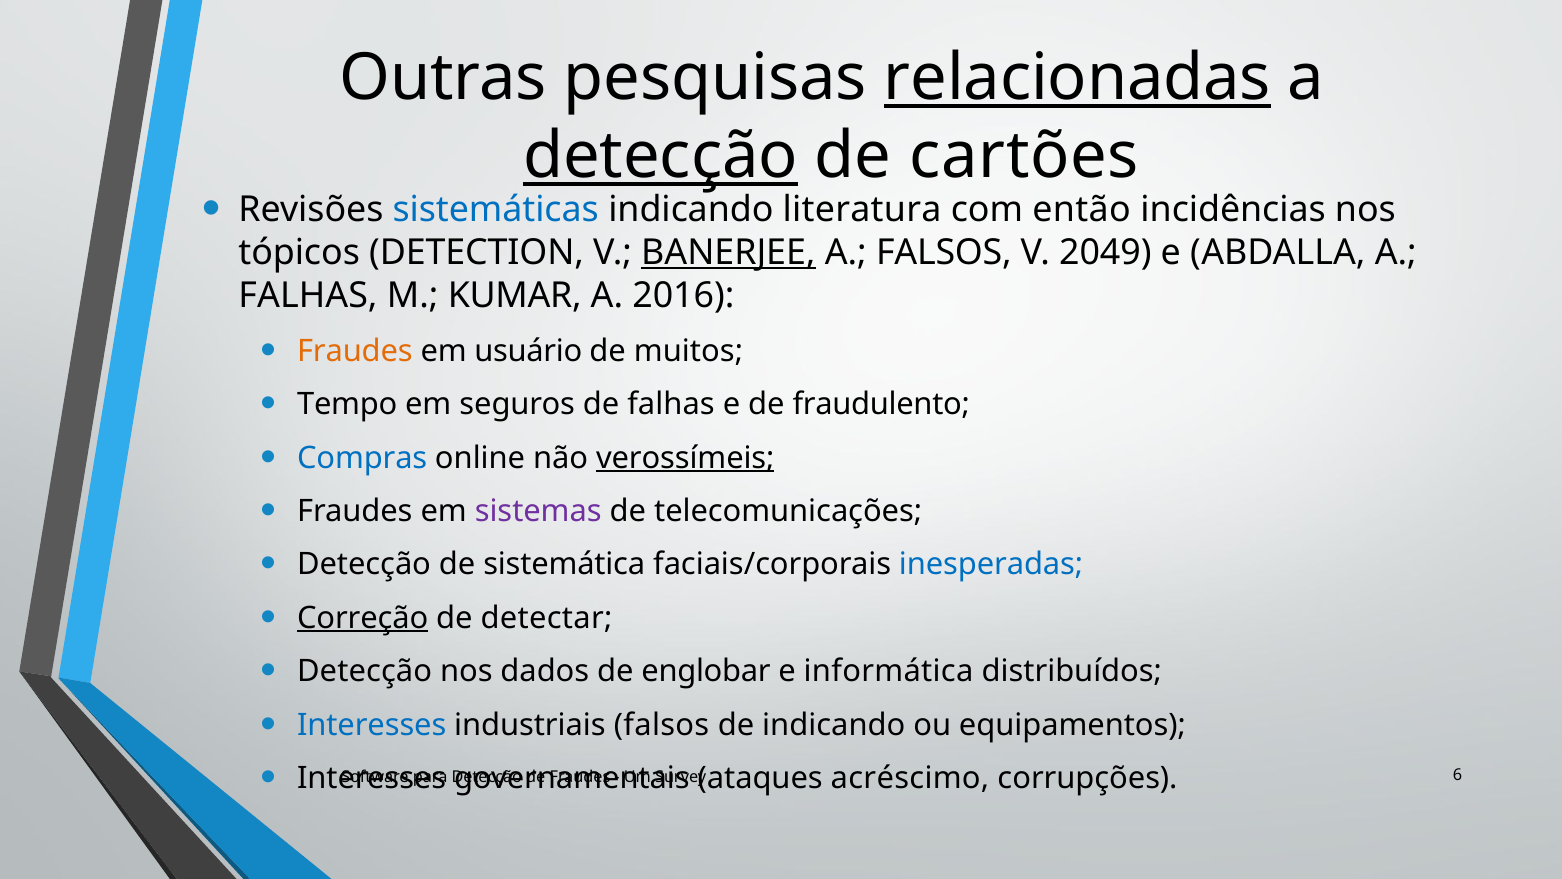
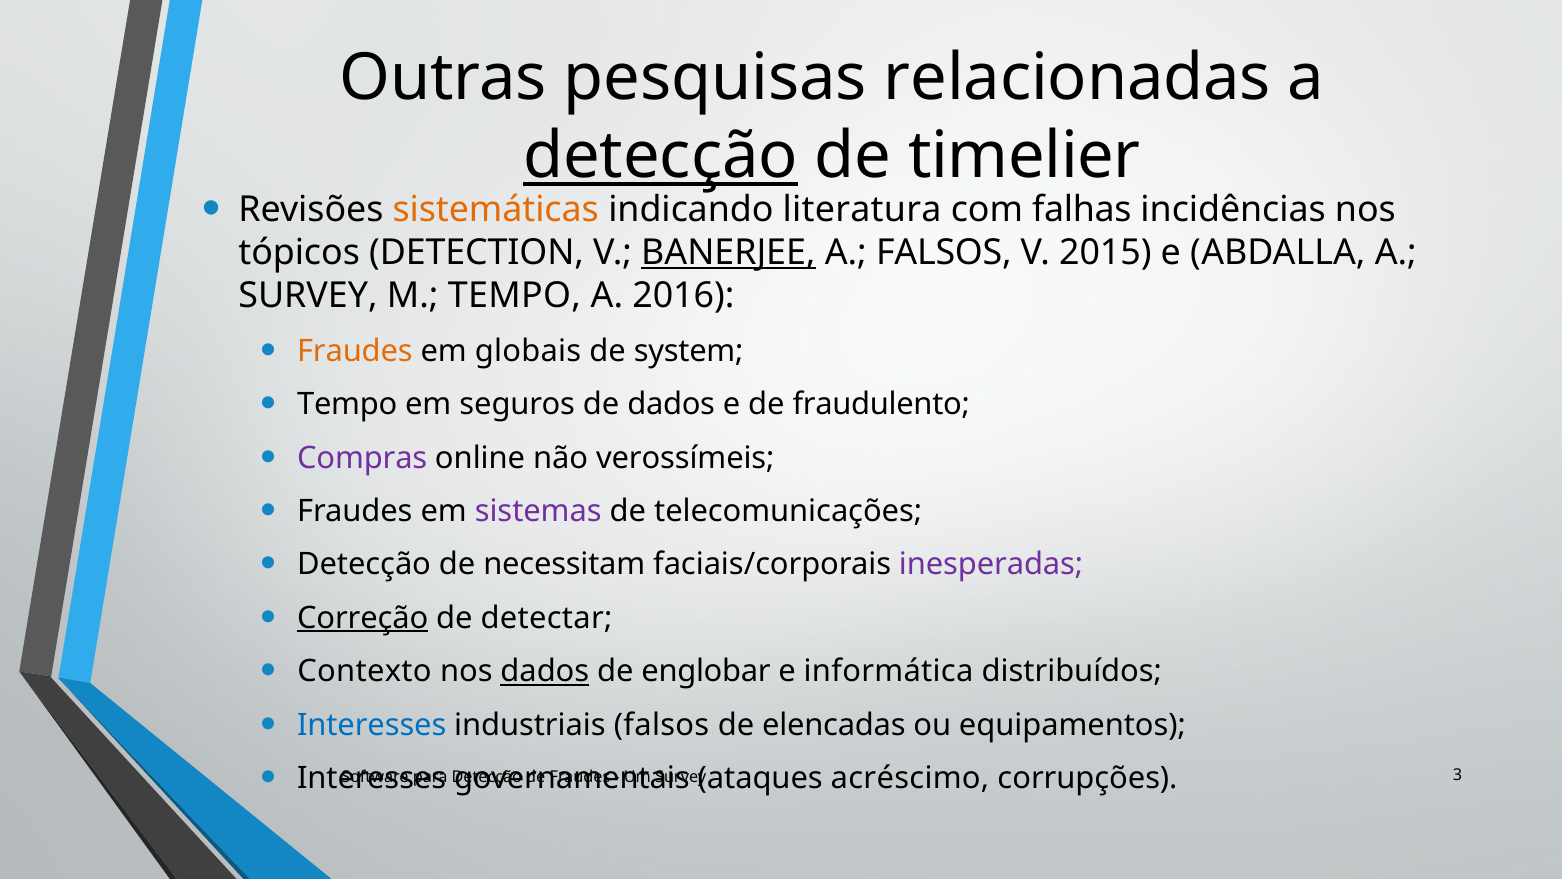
relacionadas underline: present -> none (1077, 78)
cartões: cartões -> timelier (1025, 156)
sistemáticas colour: blue -> orange (496, 209)
então: então -> falhas (1082, 209)
2049: 2049 -> 2015 (1105, 252)
FALHAS: FALHAS -> SURVEY (308, 295)
M KUMAR: KUMAR -> TEMPO (514, 295)
usuário: usuário -> globais (528, 351)
muitos: muitos -> system (689, 351)
de falhas: falhas -> dados (671, 404)
Compras colour: blue -> purple (362, 458)
verossímeis underline: present -> none (685, 458)
sistemática: sistemática -> necessitam (564, 564)
inesperadas colour: blue -> purple (991, 564)
Detecção: Detecção -> Contexto (364, 671)
dados underline: none -> present (545, 671)
de indicando: indicando -> elencadas (834, 725)
6: 6 -> 3 (1457, 775)
